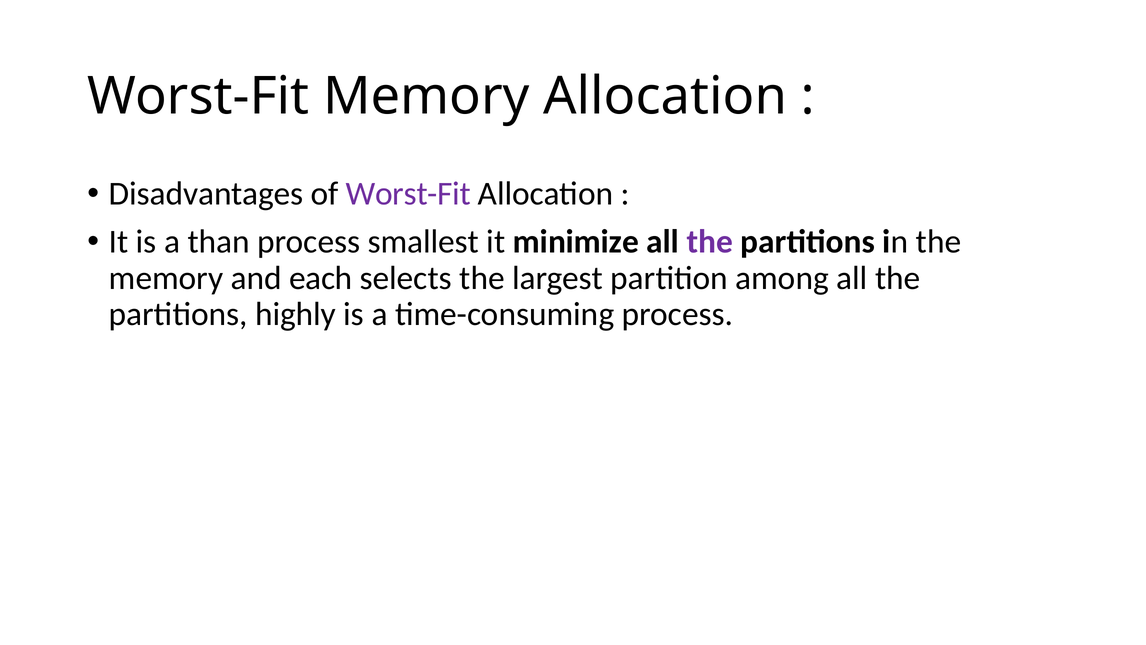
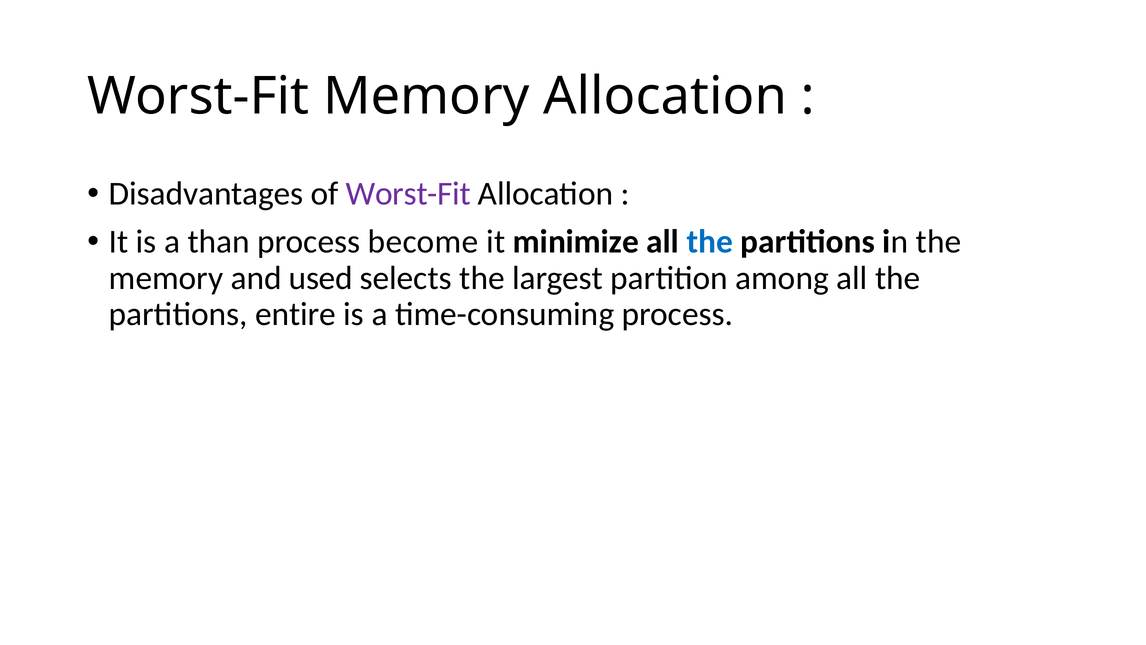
smallest: smallest -> become (423, 242)
the colour: purple -> blue (710, 242)
each: each -> used (321, 278)
highly: highly -> entire (296, 314)
